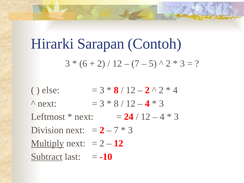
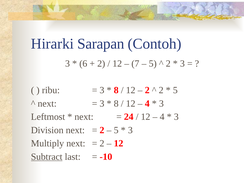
else: else -> ribu (51, 90)
4: 4 -> 5 (175, 90)
7: 7 -> 5 (116, 130)
Multiply underline: present -> none (47, 143)
